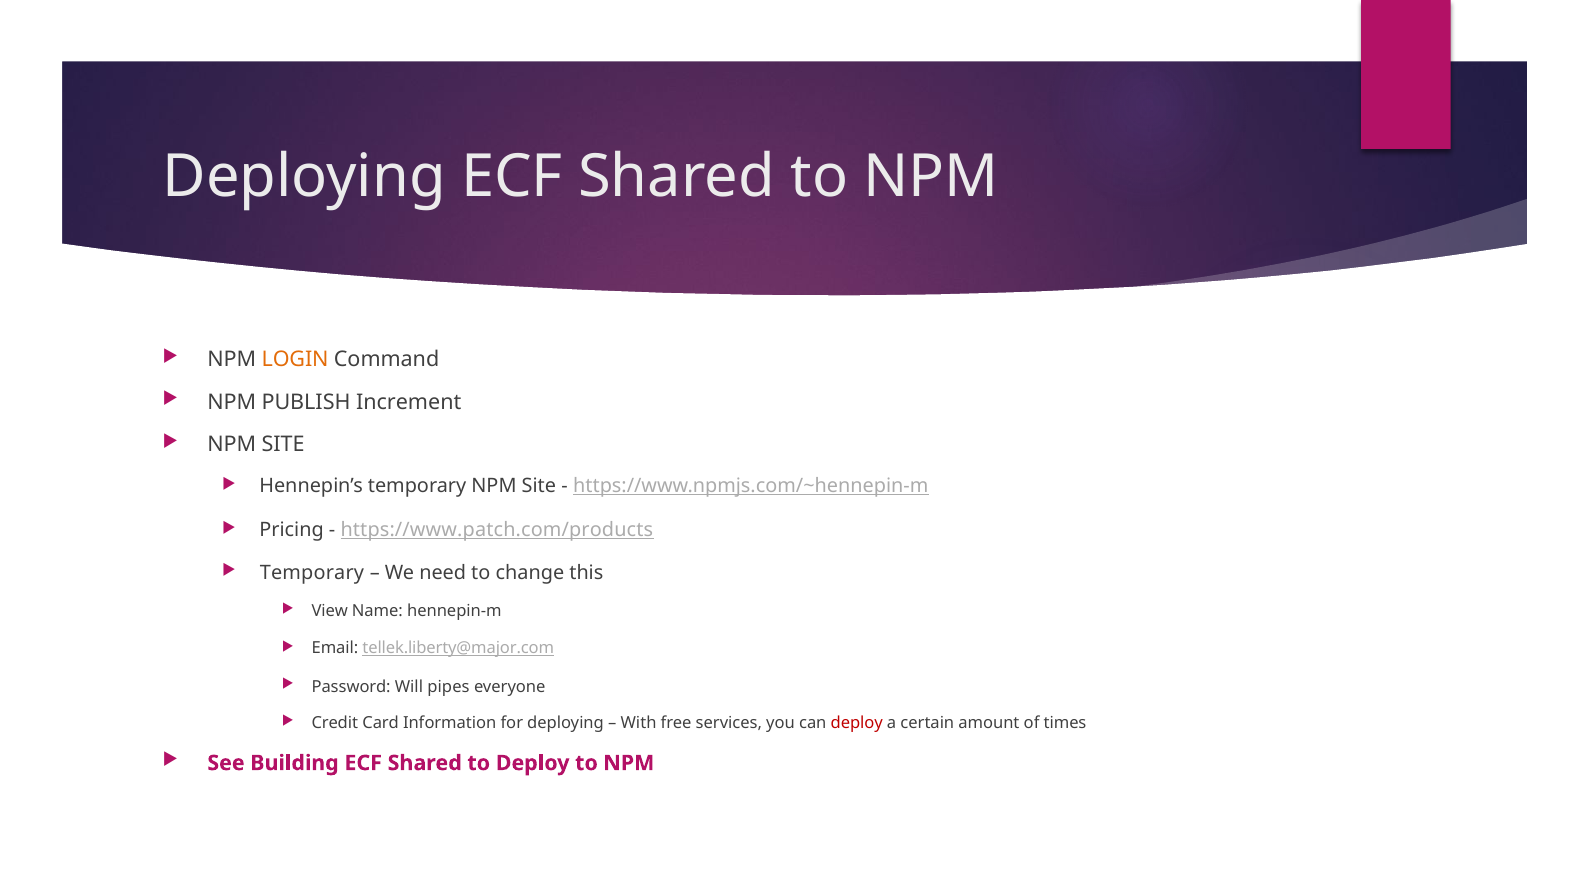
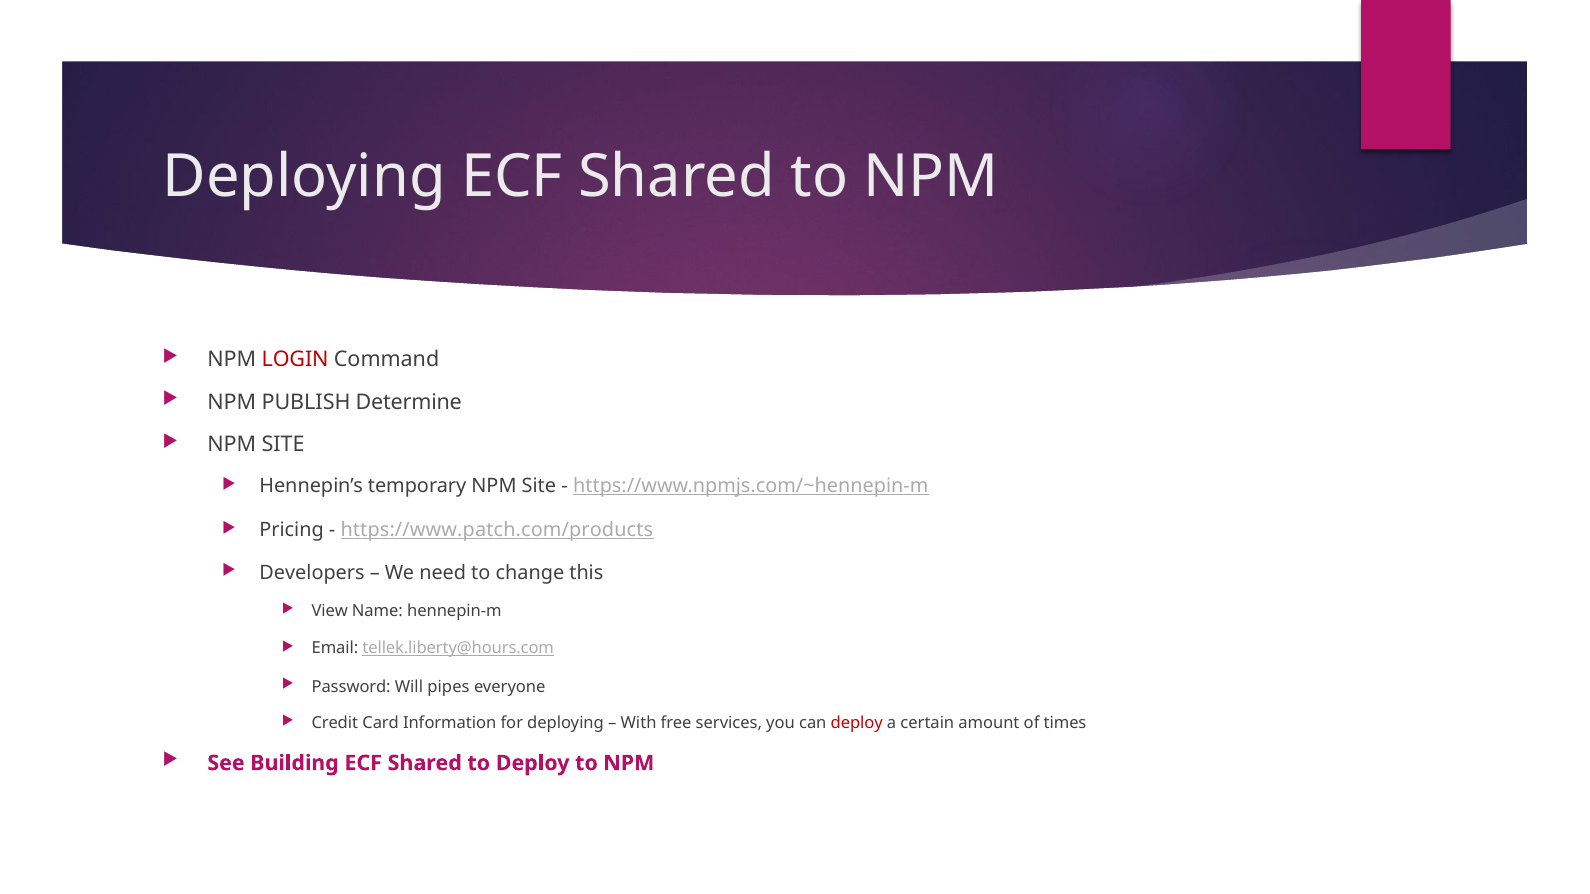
LOGIN colour: orange -> red (295, 360)
Increment: Increment -> Determine (409, 402)
Temporary: Temporary -> Developers (312, 573)
tellek.liberty@major.com: tellek.liberty@major.com -> tellek.liberty@hours.com (458, 648)
